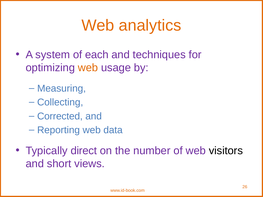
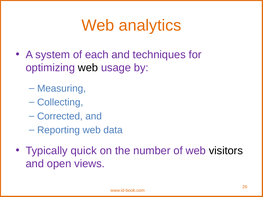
web colour: orange -> black (88, 68)
direct: direct -> quick (84, 151)
short: short -> open (59, 164)
